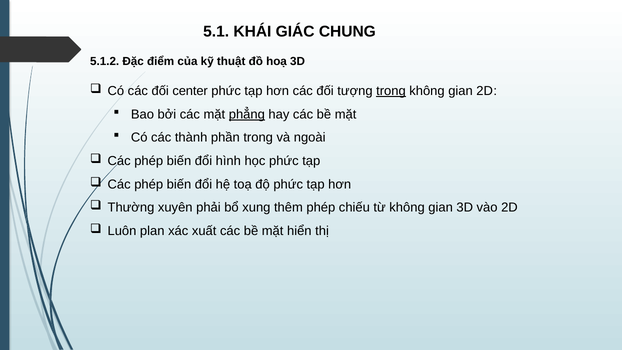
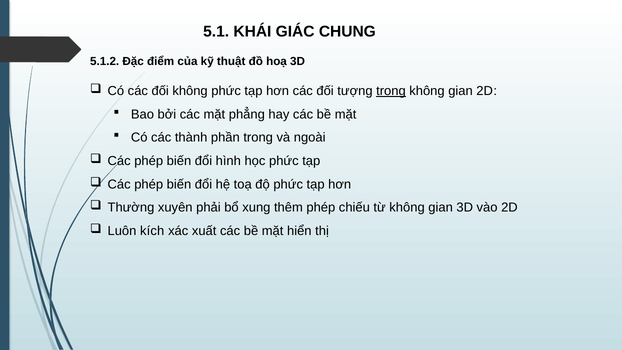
đối center: center -> không (190, 91)
phẳng underline: present -> none (247, 114)
plan: plan -> kích (152, 231)
